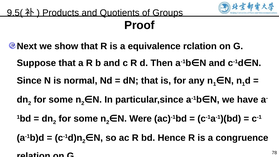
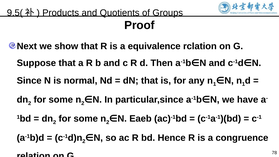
Were: Were -> Eaeb (140, 119)
